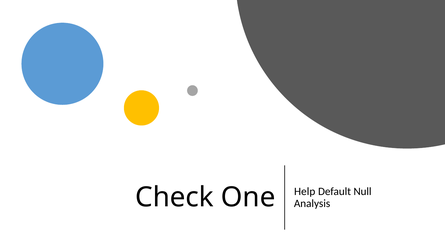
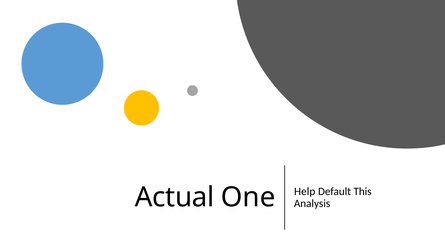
Check: Check -> Actual (175, 197)
Null: Null -> This (363, 191)
